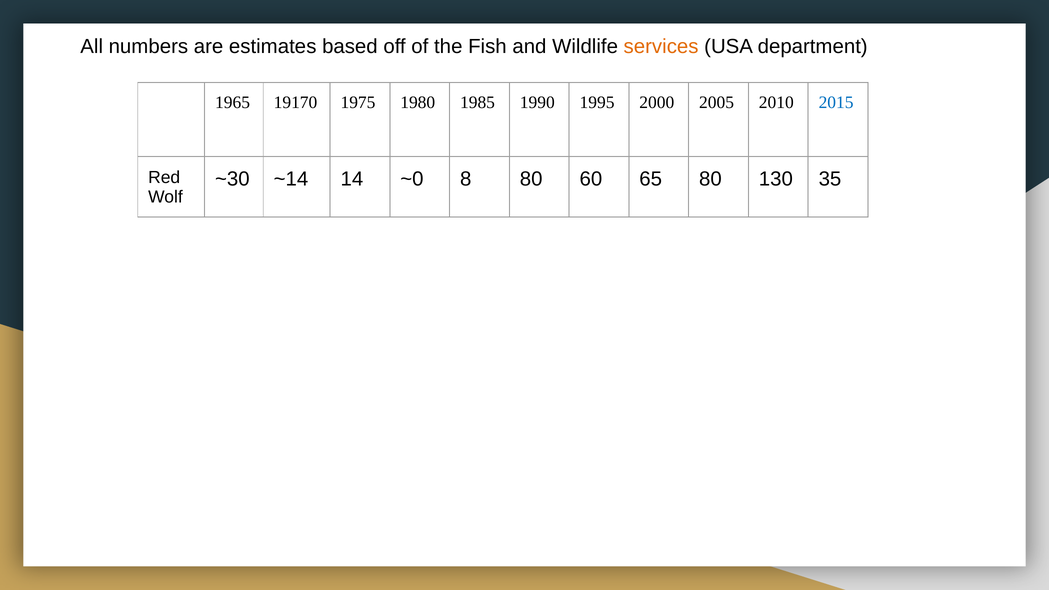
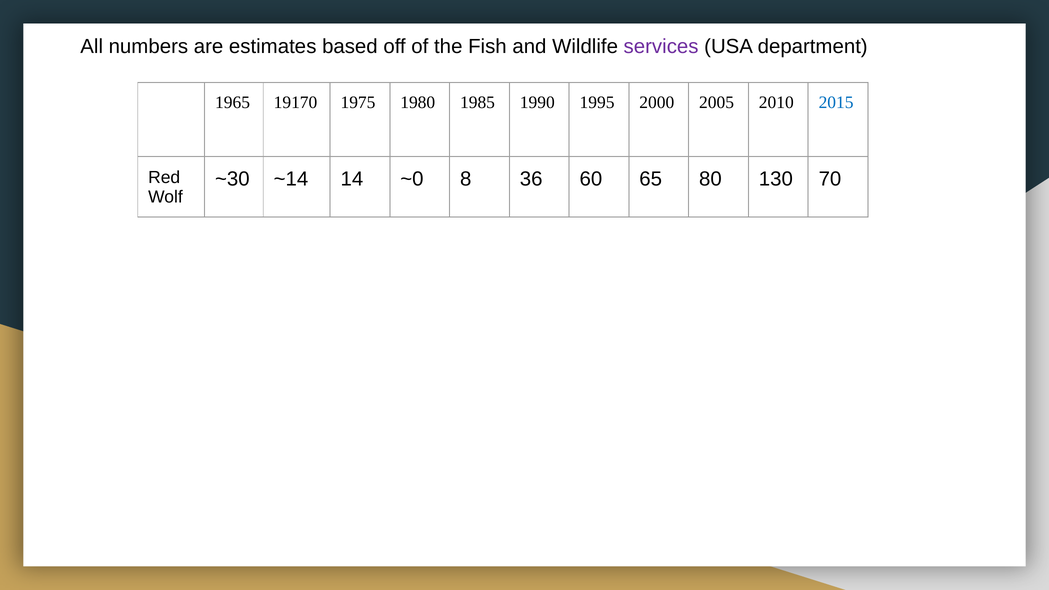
services colour: orange -> purple (661, 47)
8 80: 80 -> 36 (531, 179)
35: 35 -> 70 (830, 179)
